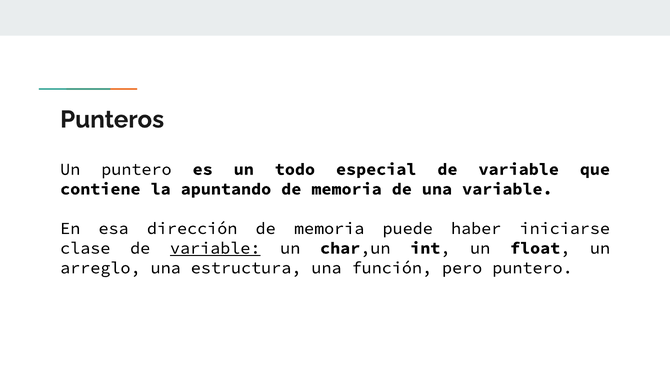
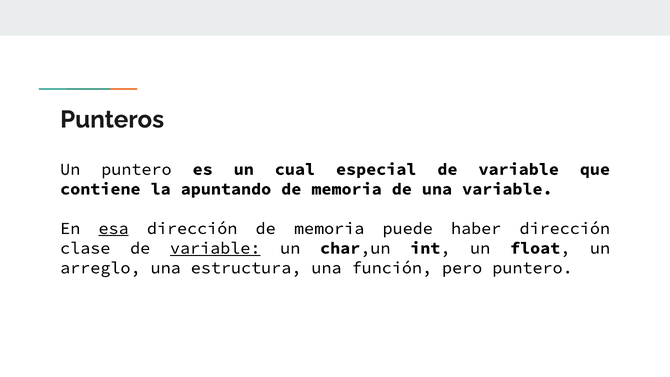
todo: todo -> cual (295, 169)
esa underline: none -> present (114, 228)
haber iniciarse: iniciarse -> dirección (565, 228)
